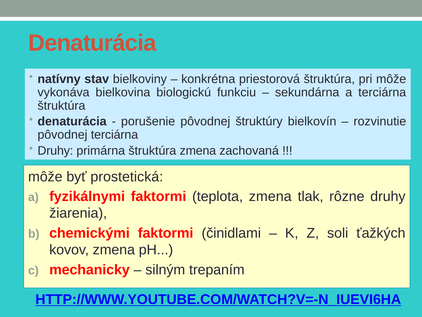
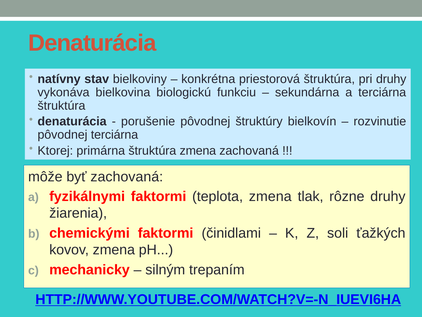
pri môže: môže -> druhy (391, 79)
Druhy: Druhy -> Ktorej (55, 150)
byť prostetická: prostetická -> zachovaná (127, 176)
